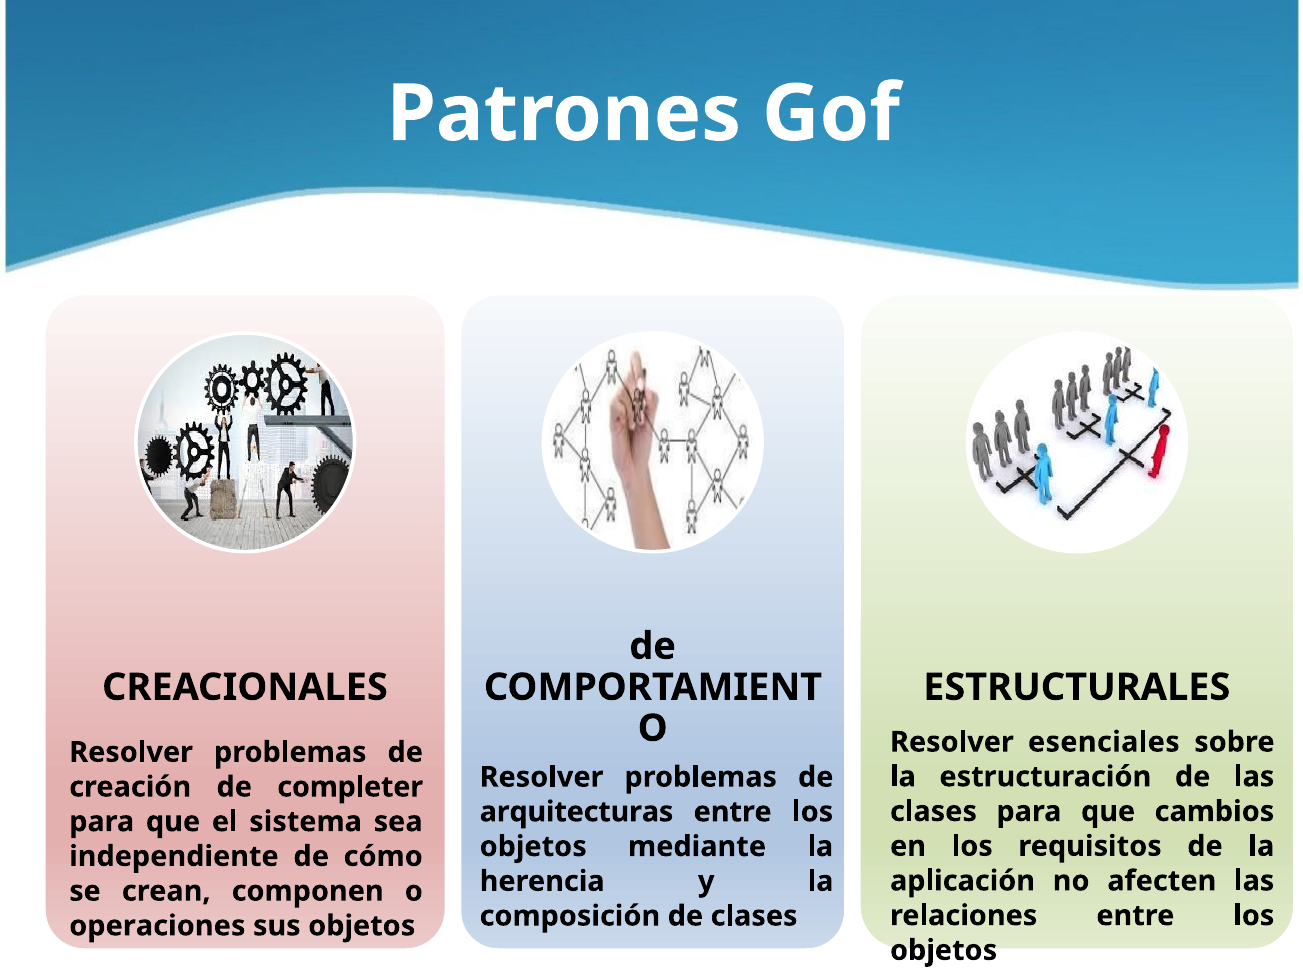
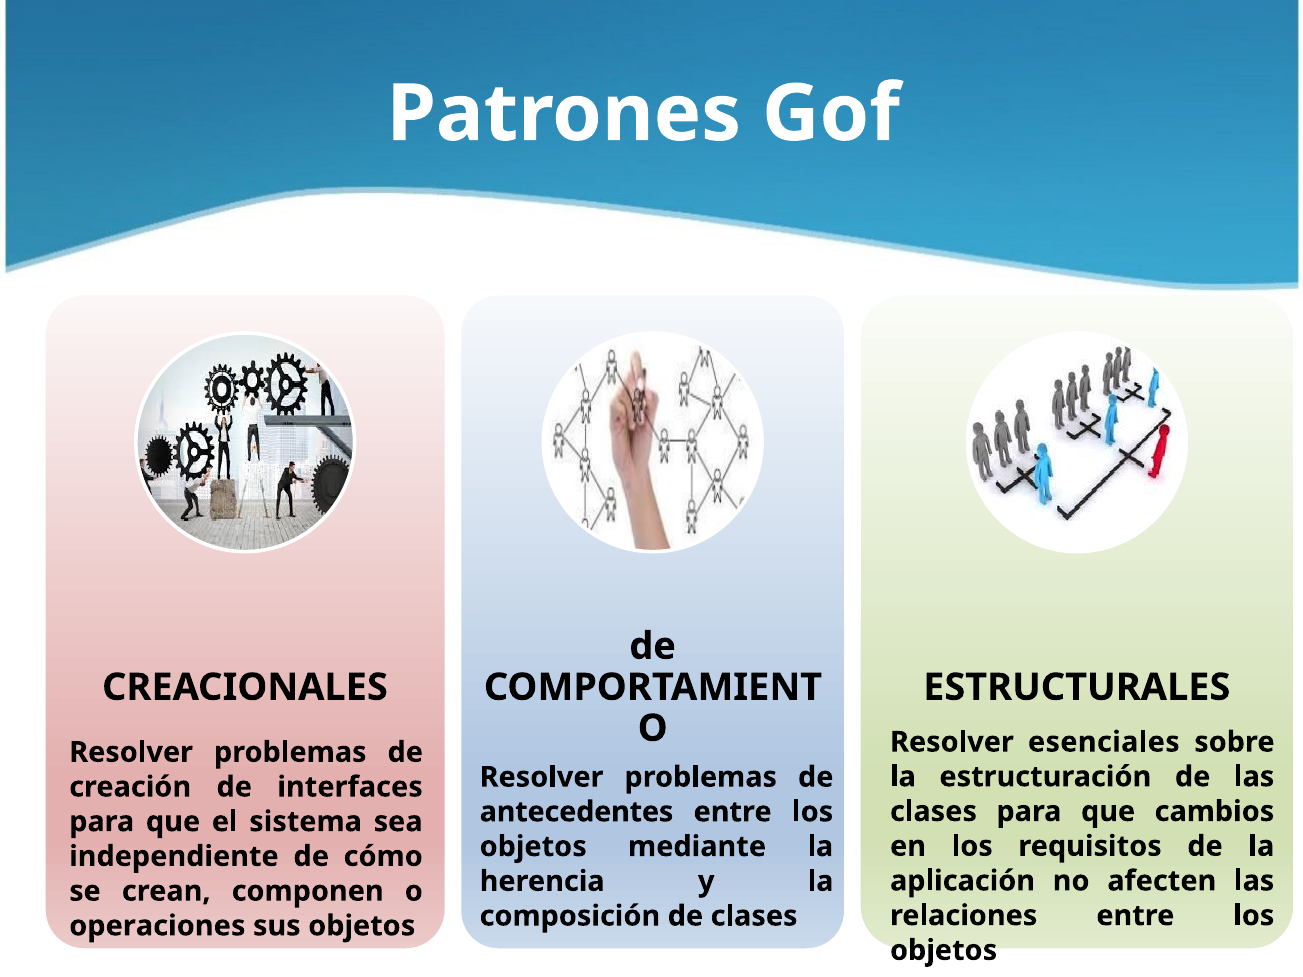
completer: completer -> interfaces (350, 787)
arquitecturas: arquitecturas -> antecedentes (577, 812)
